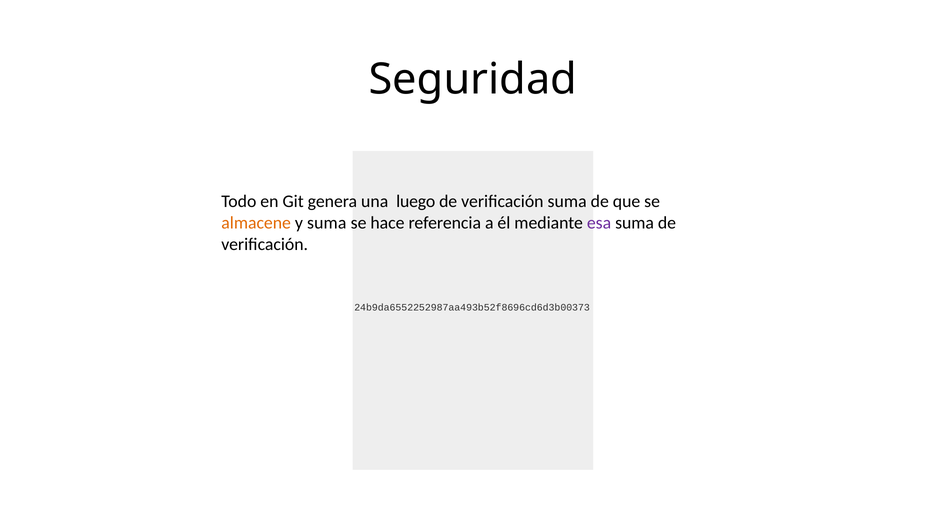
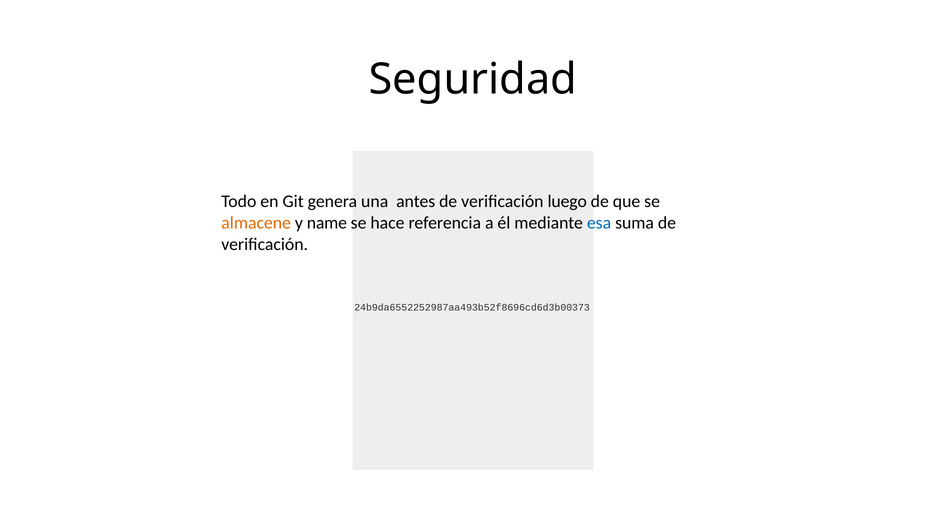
luego: luego -> antes (416, 202)
verificación suma: suma -> luego (567, 202)
y suma: suma -> name (327, 223)
esa colour: purple -> blue (599, 223)
